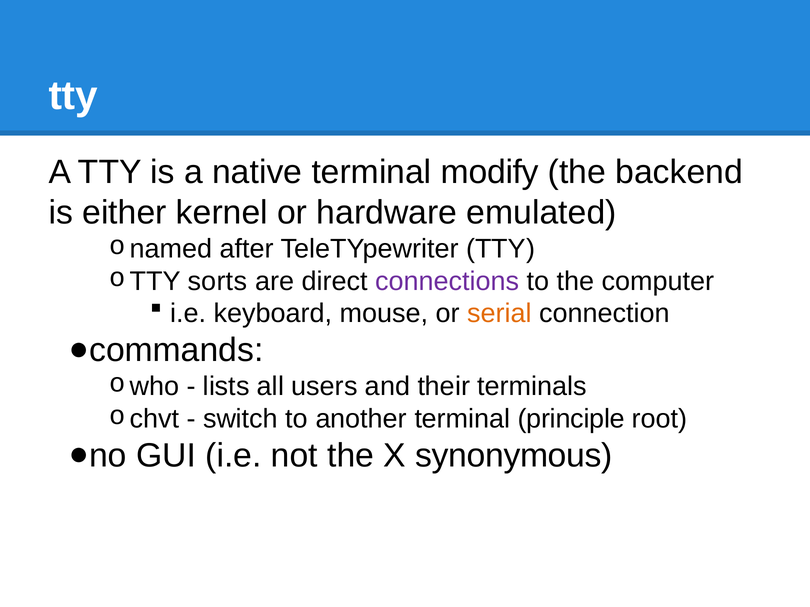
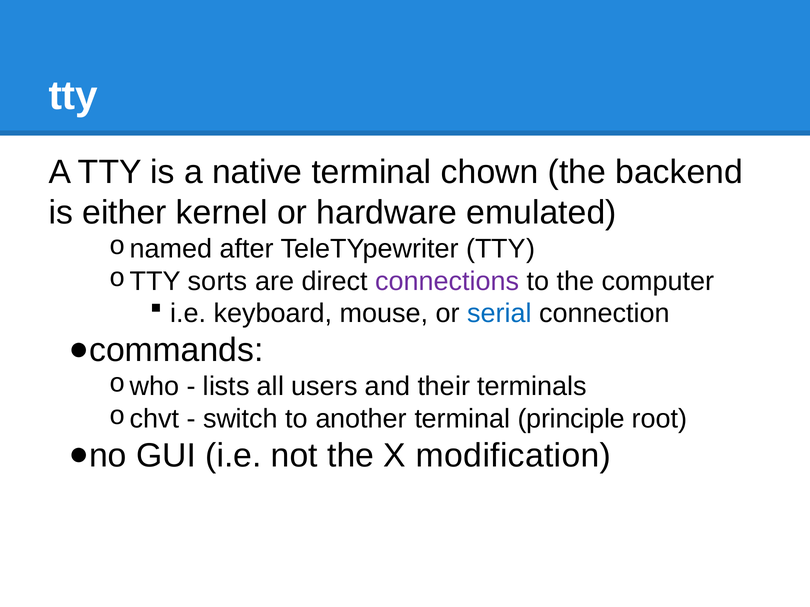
modify: modify -> chown (490, 172)
serial colour: orange -> blue (499, 314)
synonymous: synonymous -> modification (513, 456)
